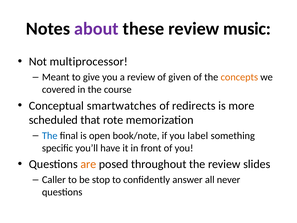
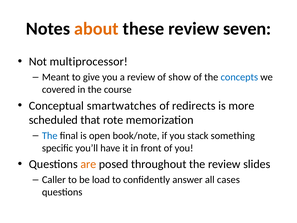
about colour: purple -> orange (96, 29)
music: music -> seven (247, 29)
given: given -> show (180, 77)
concepts colour: orange -> blue (239, 77)
label: label -> stack (198, 135)
stop: stop -> load (101, 180)
never: never -> cases (228, 180)
